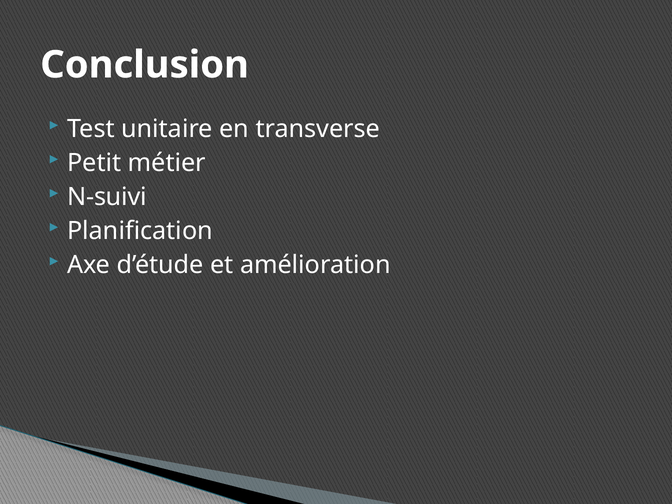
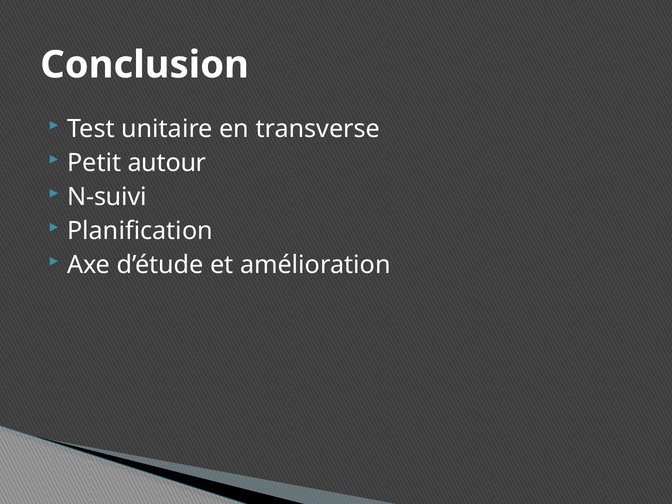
métier: métier -> autour (167, 163)
